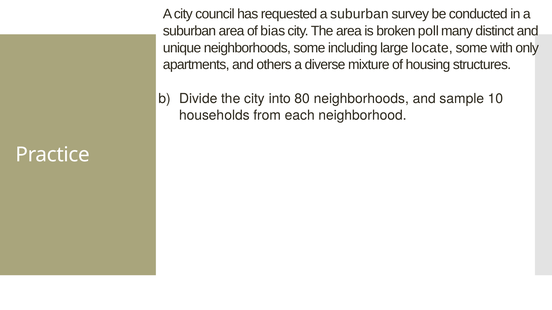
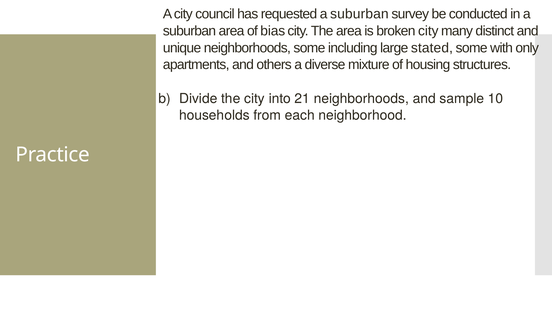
broken poll: poll -> city (428, 31)
locate: locate -> stated (432, 48)
80: 80 -> 21 (302, 99)
